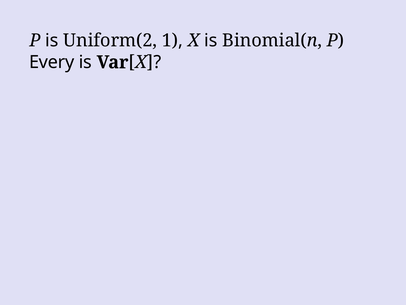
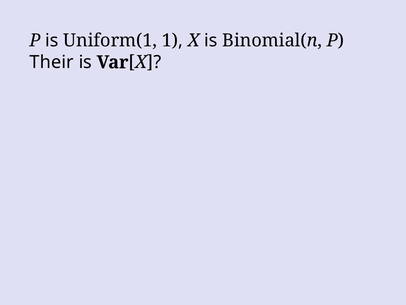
Uniform(2: Uniform(2 -> Uniform(1 (110, 41)
Every: Every -> Their (52, 62)
